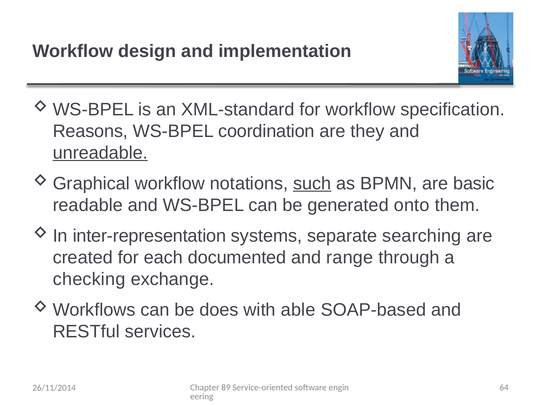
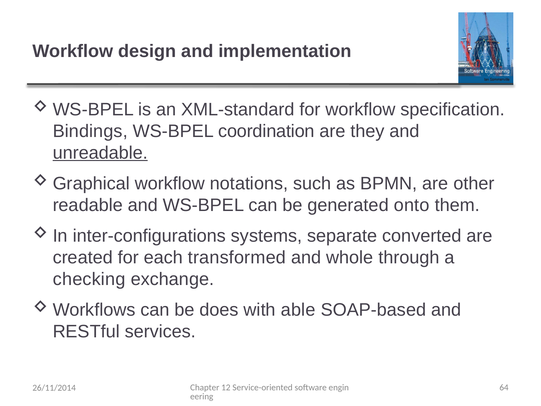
Reasons: Reasons -> Bindings (90, 131)
such underline: present -> none (312, 183)
basic: basic -> other (474, 183)
inter-representation: inter-representation -> inter-configurations (149, 236)
searching: searching -> converted (422, 236)
documented: documented -> transformed (237, 257)
range: range -> whole (350, 257)
89: 89 -> 12 (226, 387)
